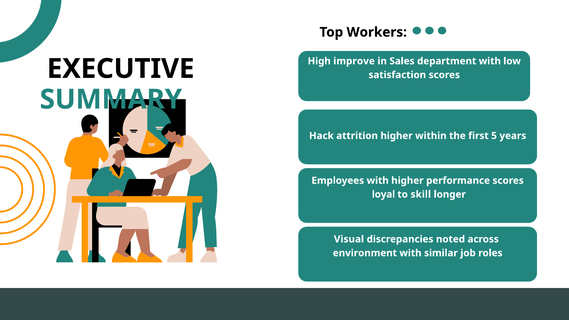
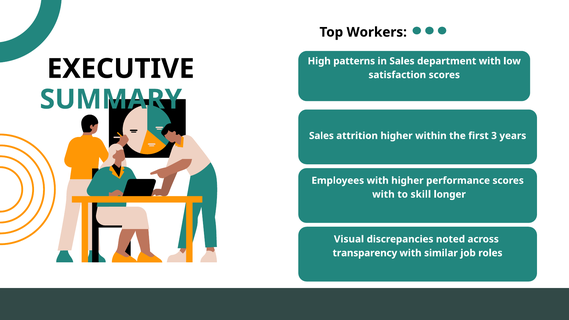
improve: improve -> patterns (354, 61)
Hack: Hack -> Sales (321, 136)
5: 5 -> 3 (494, 136)
loyal: loyal -> with (383, 194)
environment: environment -> transparency (365, 253)
